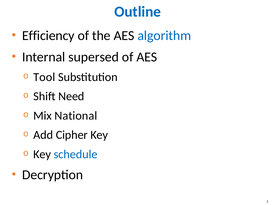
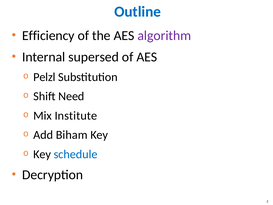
algorithm colour: blue -> purple (164, 36)
Tool: Tool -> Pelzl (44, 77)
National: National -> Institute (76, 116)
Cipher: Cipher -> Biham (72, 135)
